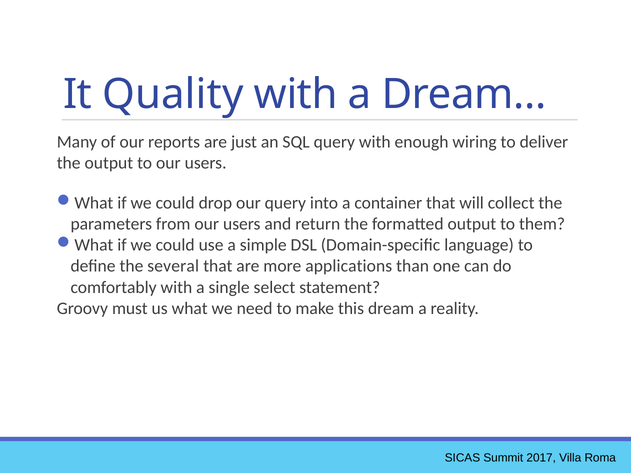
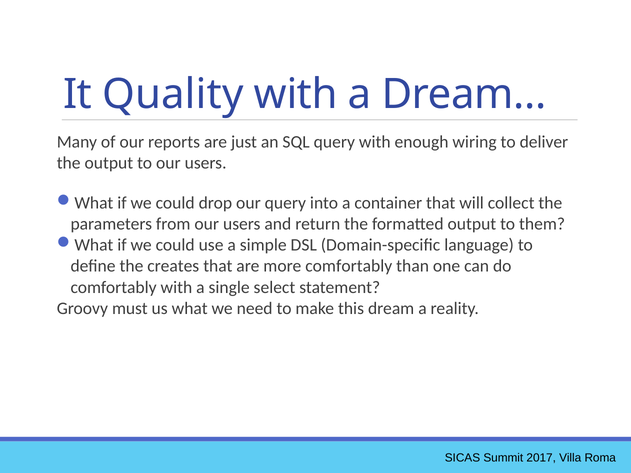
several: several -> creates (173, 266)
more applications: applications -> comfortably (349, 266)
